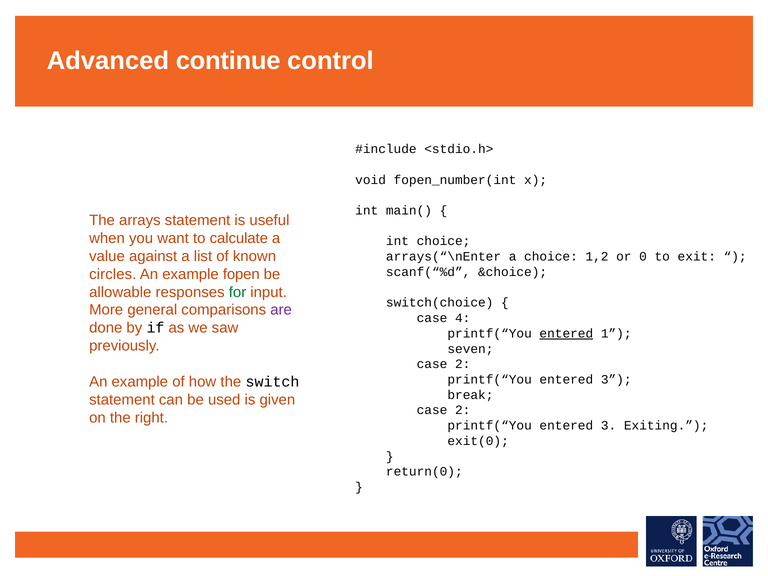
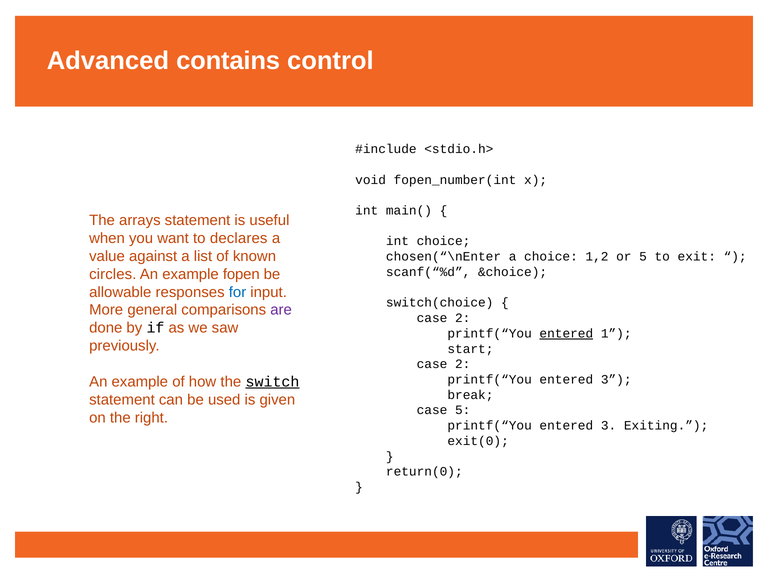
continue: continue -> contains (228, 61)
calculate: calculate -> declares (239, 238)
arrays(“\nEnter: arrays(“\nEnter -> chosen(“\nEnter (444, 257)
or 0: 0 -> 5 (643, 257)
for colour: green -> blue (237, 292)
4: 4 -> 2 (463, 318)
seven: seven -> start (470, 349)
switch underline: none -> present (272, 382)
2: 2 -> 5 (463, 410)
